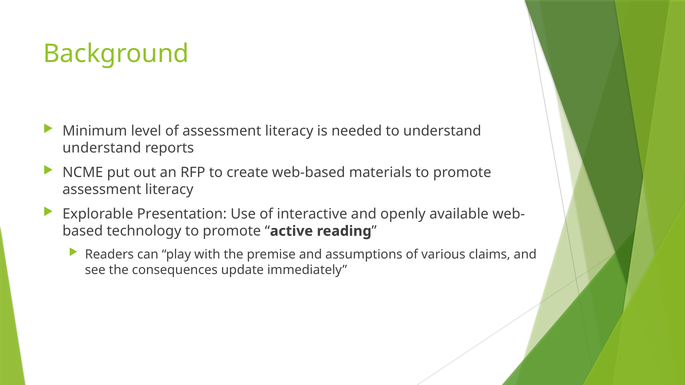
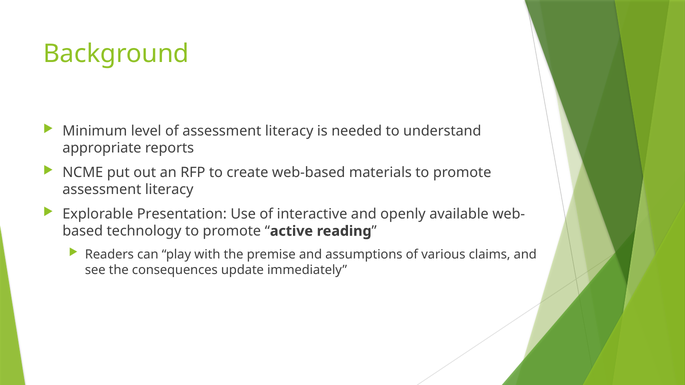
understand: understand -> appropriate (102, 148)
